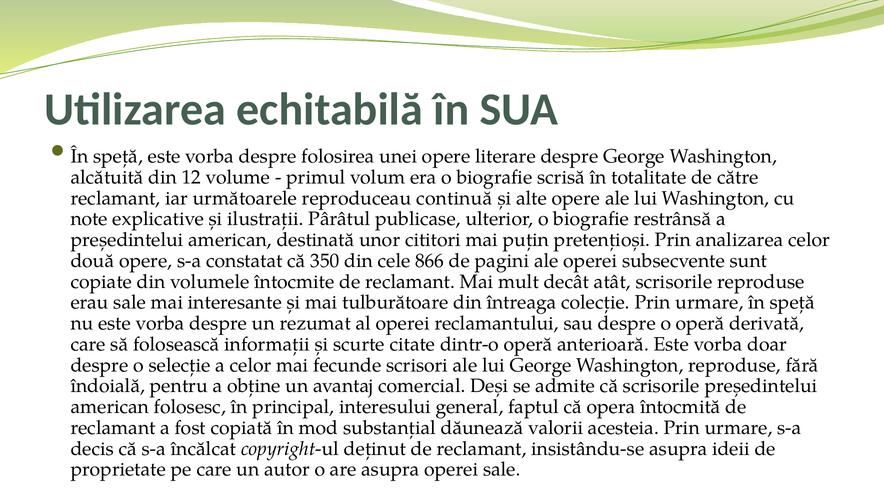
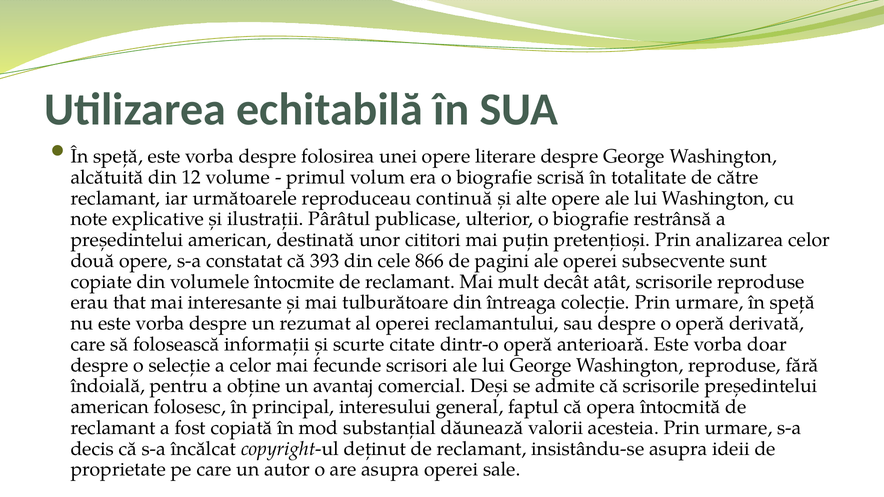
350: 350 -> 393 (325, 261)
erau sale: sale -> that (130, 303)
